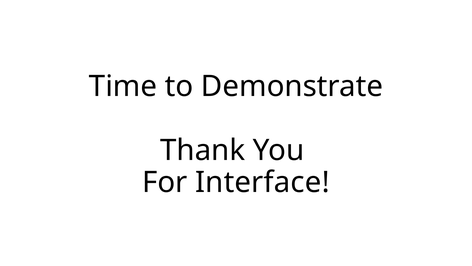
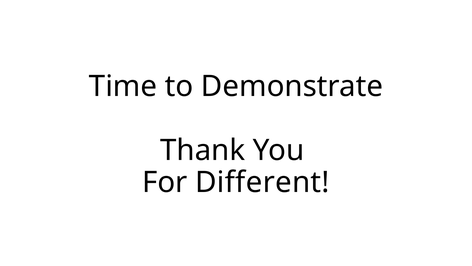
Interface: Interface -> Different (262, 182)
